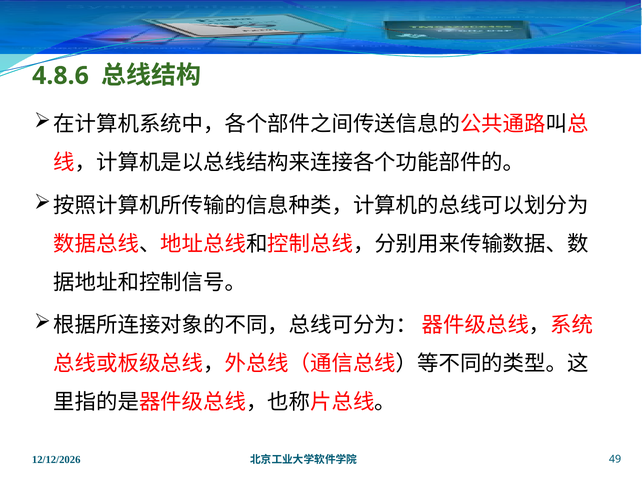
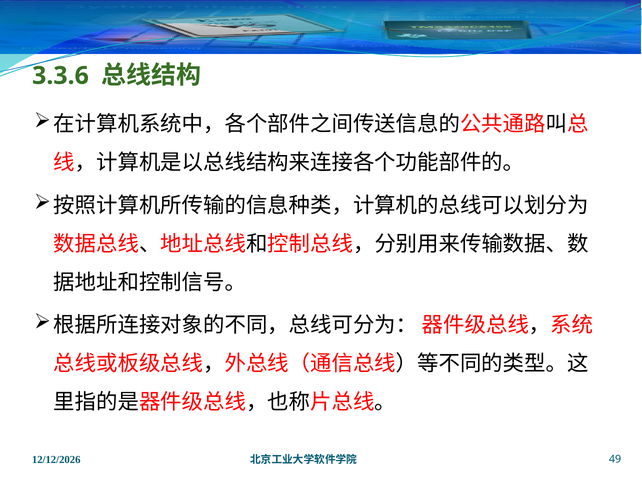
4.8.6: 4.8.6 -> 3.3.6 (60, 76)
